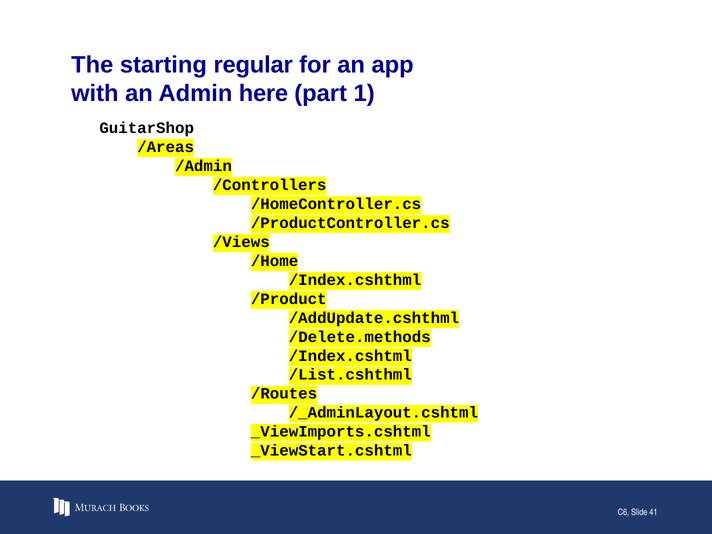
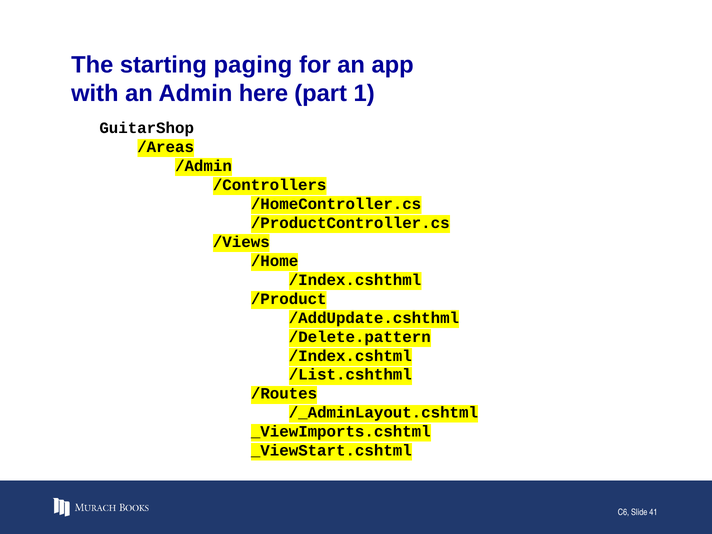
regular: regular -> paging (253, 65)
/Delete.methods: /Delete.methods -> /Delete.pattern (360, 337)
